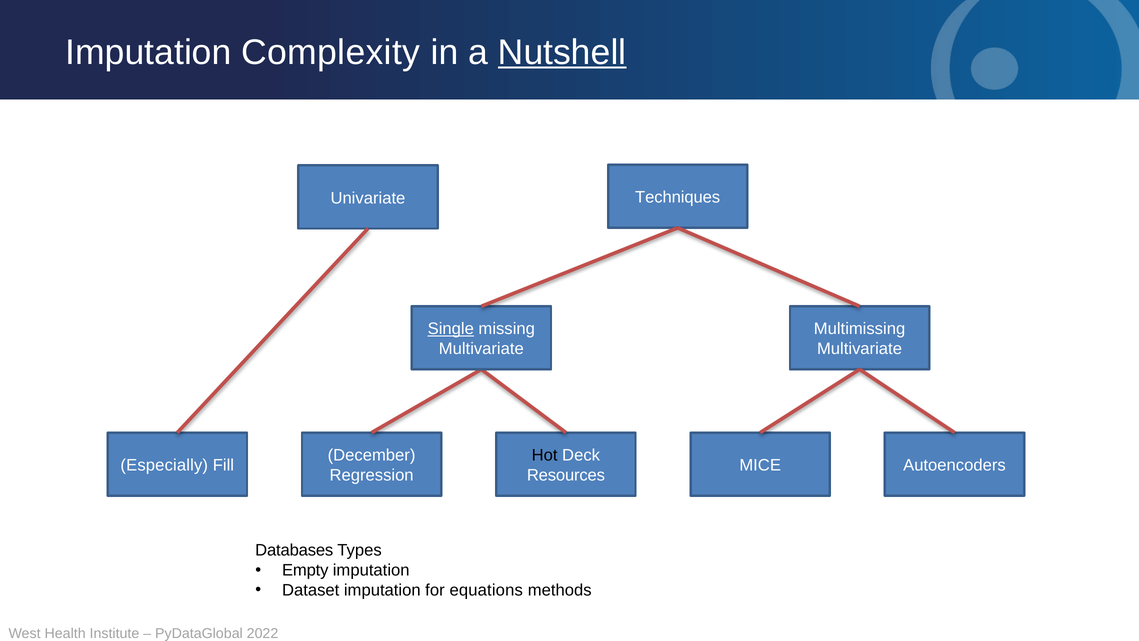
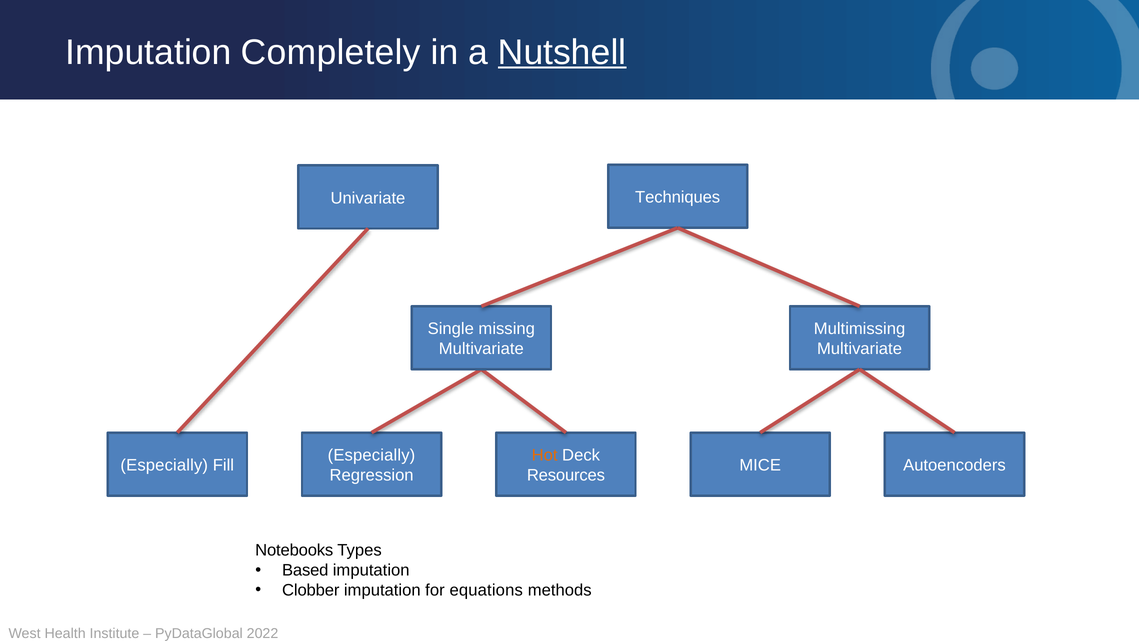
Complexity: Complexity -> Completely (331, 52)
Single underline: present -> none (451, 329)
December: December -> Especially (371, 455)
Hot colour: black -> orange (545, 455)
Databases: Databases -> Notebooks (294, 550)
Empty: Empty -> Based (305, 570)
Dataset: Dataset -> Clobber (311, 590)
